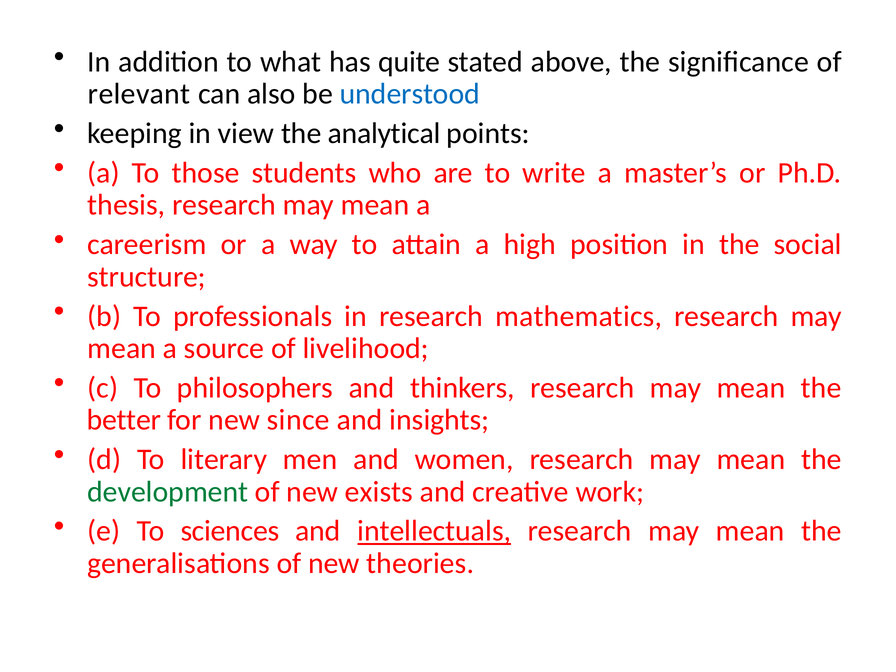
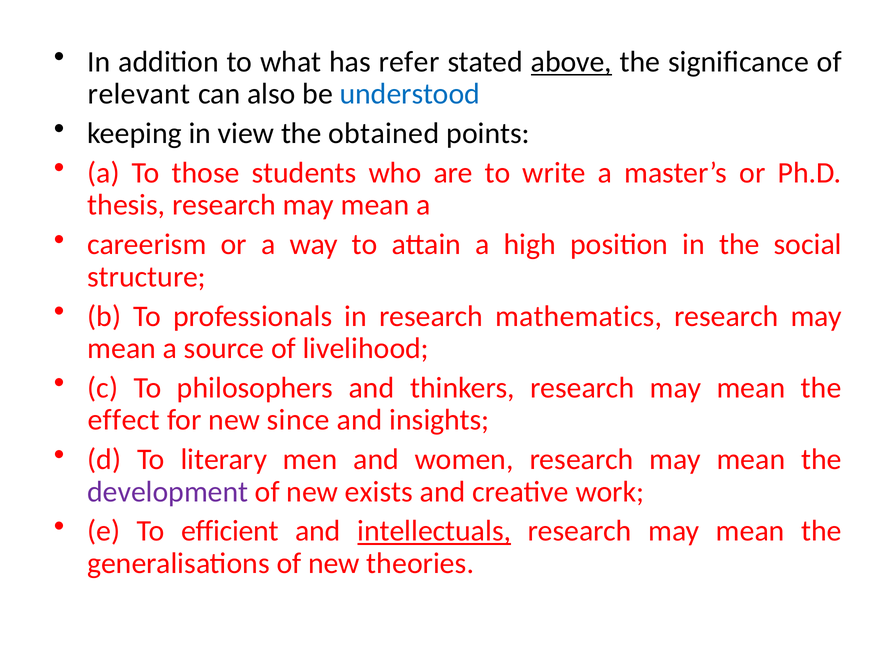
quite: quite -> refer (409, 62)
above underline: none -> present (571, 62)
analytical: analytical -> obtained (384, 133)
better: better -> effect (124, 420)
development colour: green -> purple (168, 492)
sciences: sciences -> efficient (230, 531)
